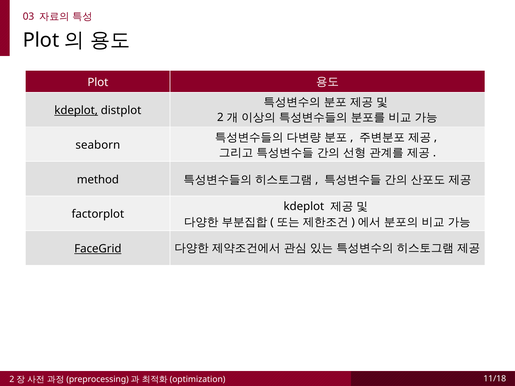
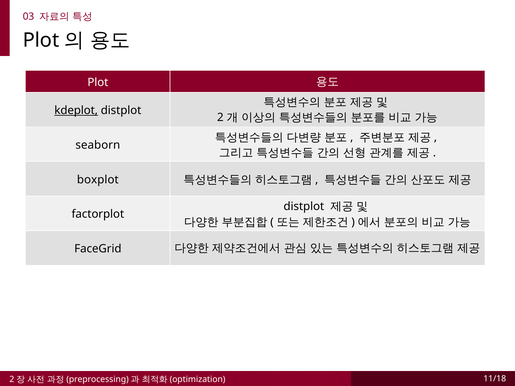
method: method -> boxplot (98, 180)
kdeplot: kdeplot -> distplot (304, 207)
FaceGrid underline: present -> none (98, 249)
